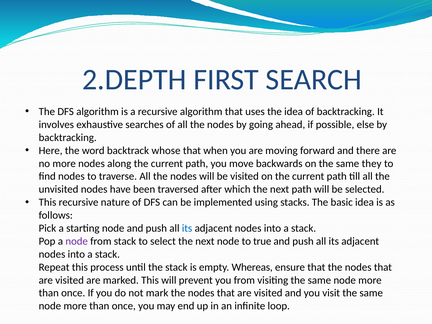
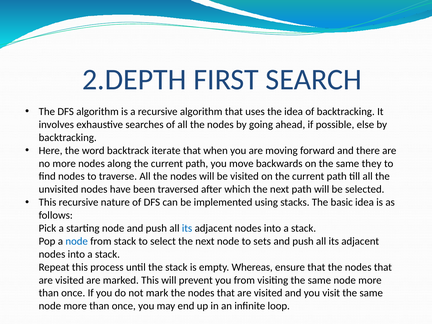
whose: whose -> iterate (166, 151)
node colour: purple -> blue (77, 241)
true: true -> sets (262, 241)
